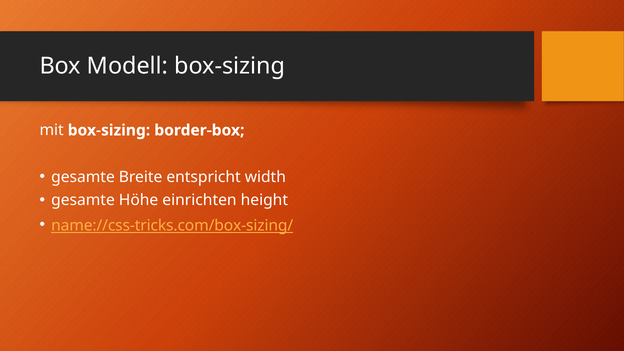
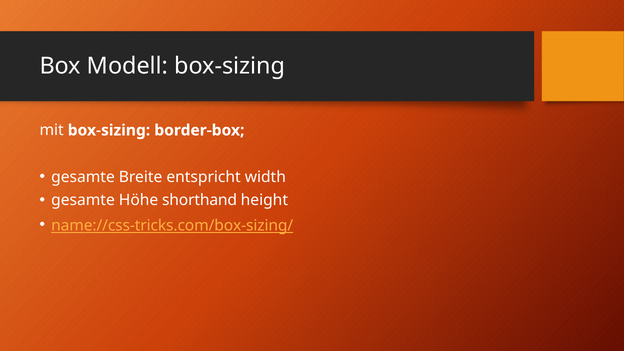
einrichten: einrichten -> shorthand (200, 200)
